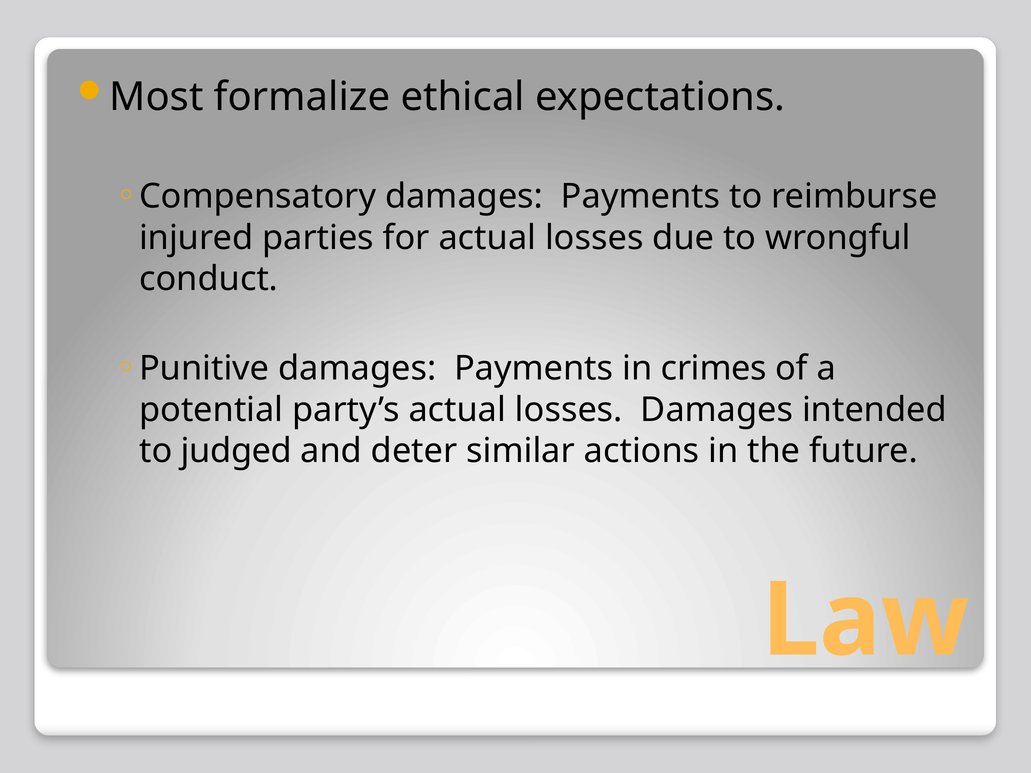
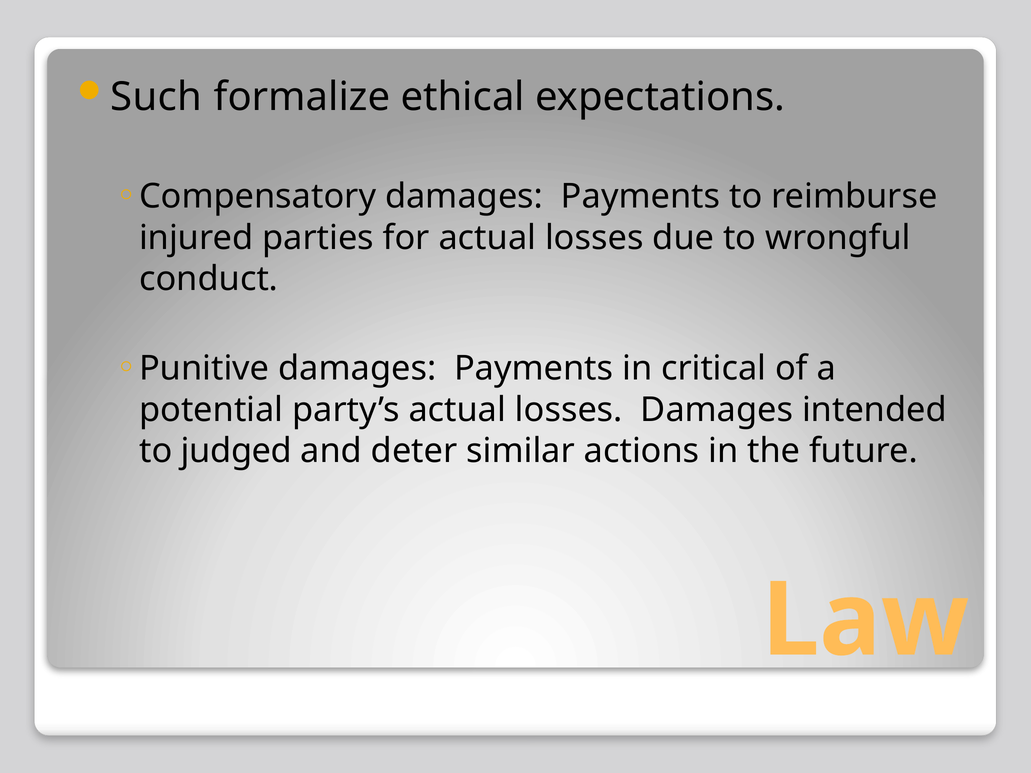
Most: Most -> Such (156, 97)
crimes: crimes -> critical (714, 369)
